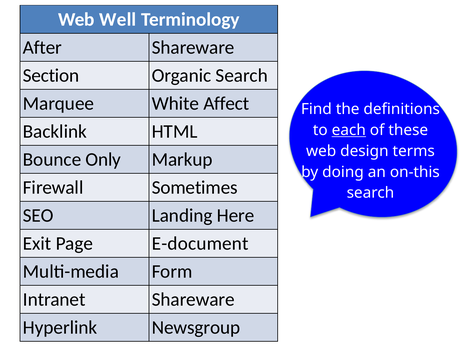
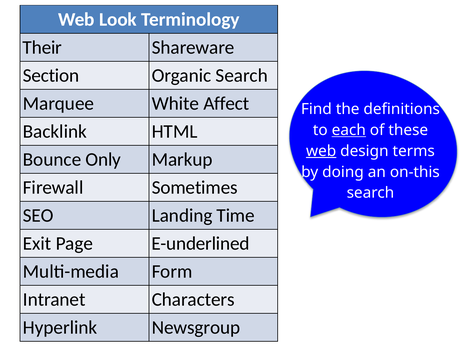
Well: Well -> Look (118, 19)
After: After -> Their (42, 48)
web underline: none -> present (321, 151)
Here: Here -> Time (236, 216)
E-document: E-document -> E-underlined (200, 244)
Intranet Shareware: Shareware -> Characters (193, 300)
